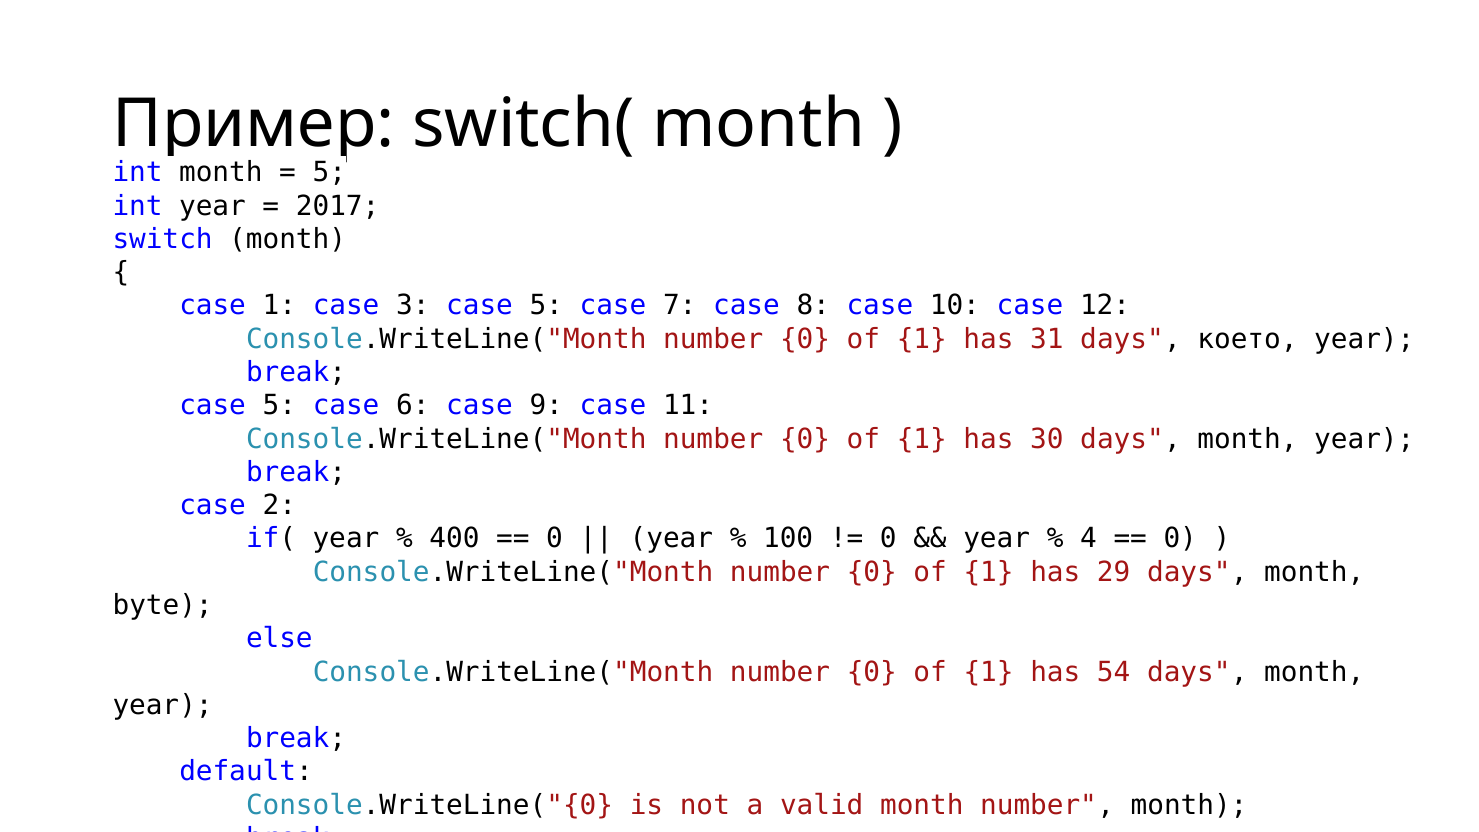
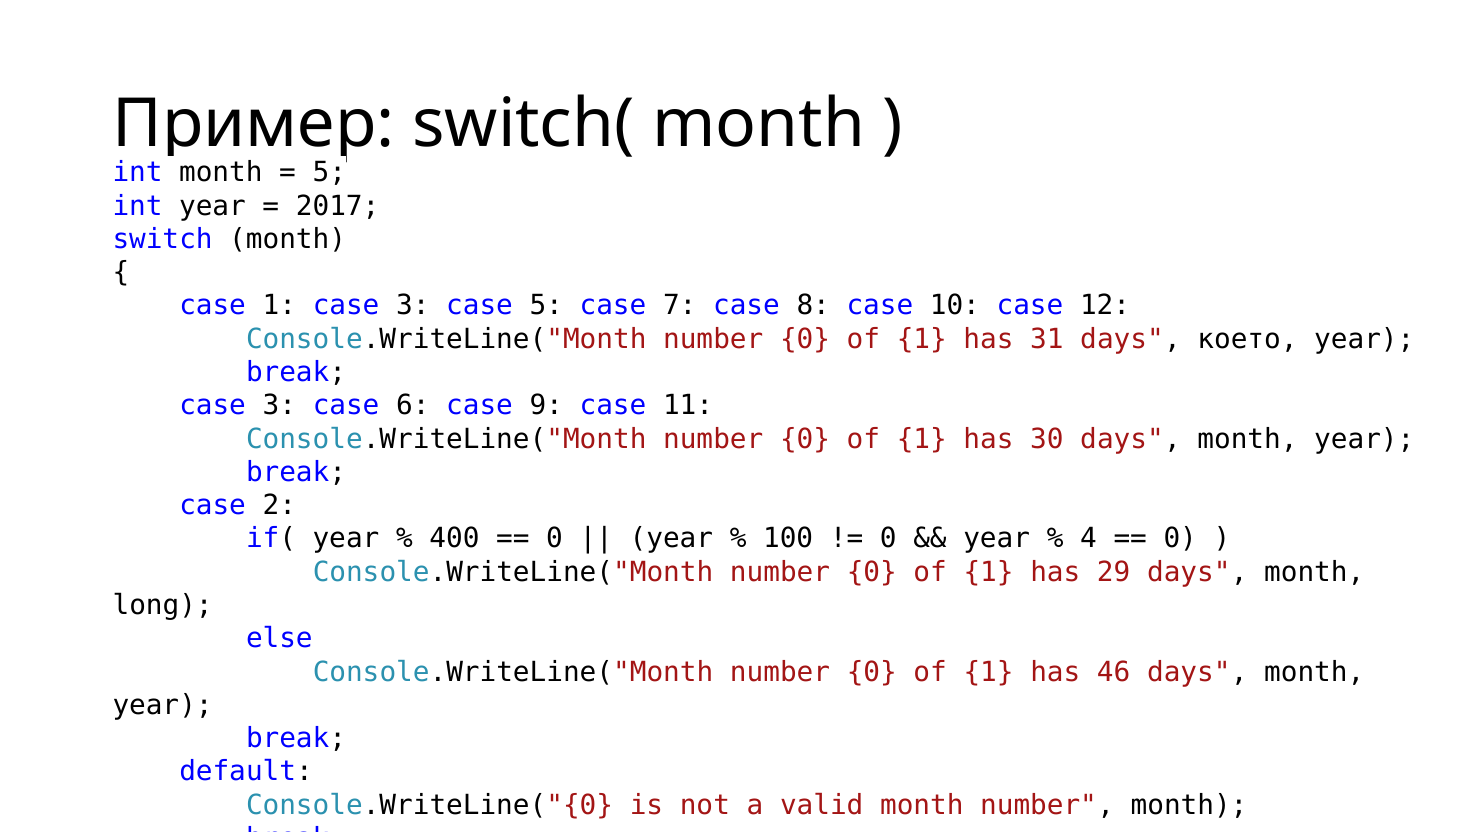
5: 5 -> 3 (279, 406)
byte: byte -> long (163, 605)
54: 54 -> 46 (1114, 672)
